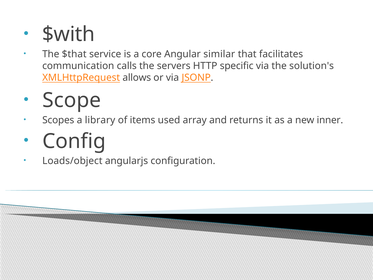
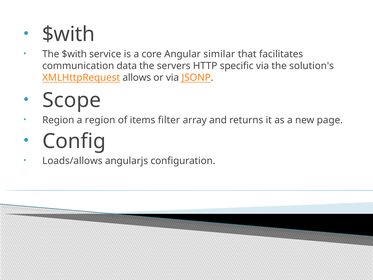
The $that: $that -> $with (74, 54)
calls: calls -> data (127, 66)
Scopes: Scopes -> Region (58, 120)
a library: library -> region (100, 120)
used: used -> filter (169, 120)
inner: inner -> page (330, 120)
Loads/object: Loads/object -> Loads/allows (72, 161)
